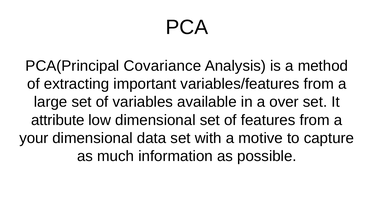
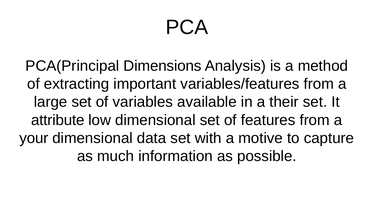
Covariance: Covariance -> Dimensions (163, 66)
over: over -> their (284, 102)
